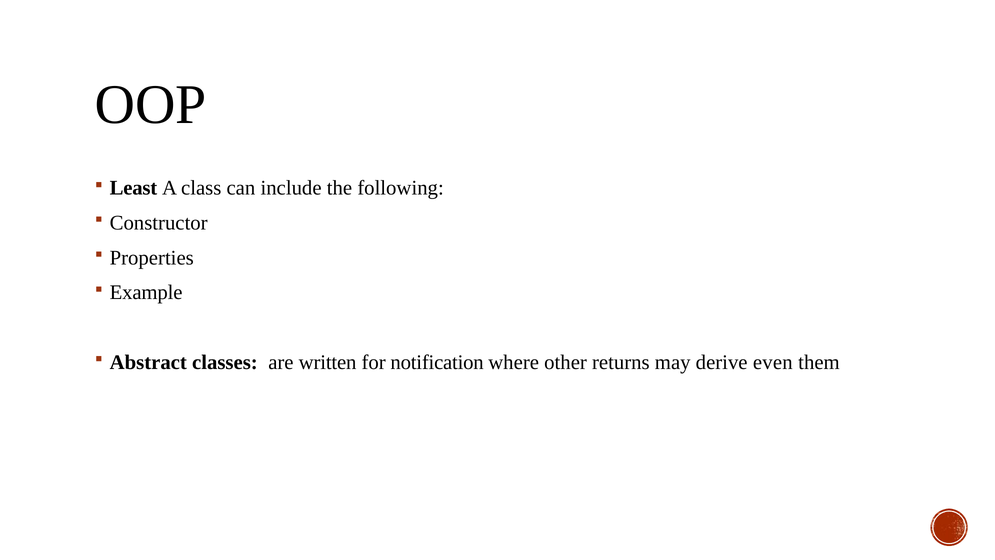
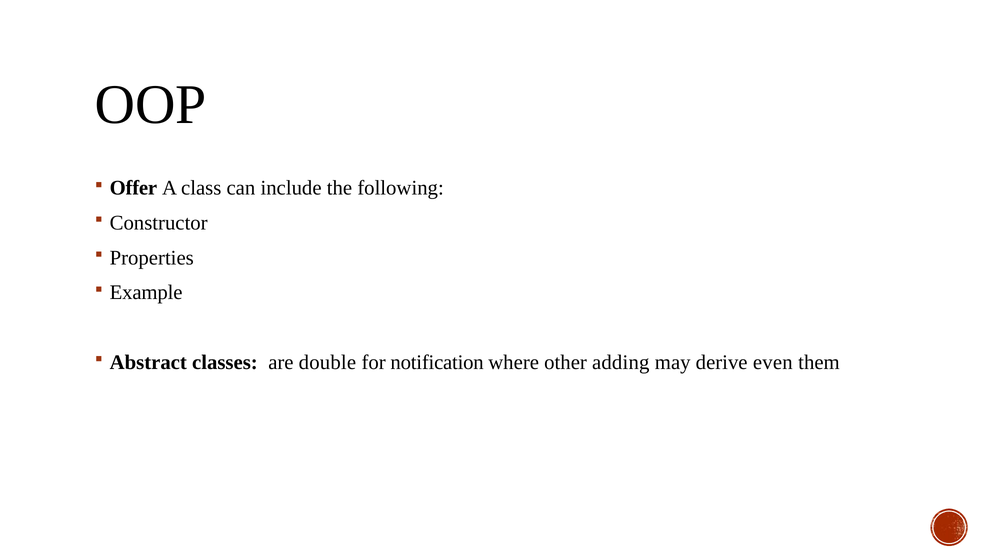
Least: Least -> Offer (133, 188)
written: written -> double (327, 362)
returns: returns -> adding (621, 362)
